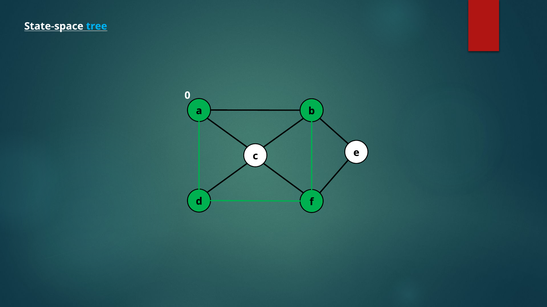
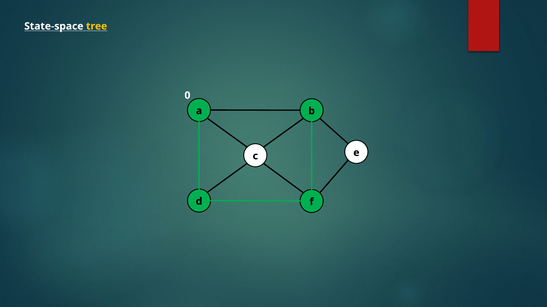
tree colour: light blue -> yellow (97, 26)
